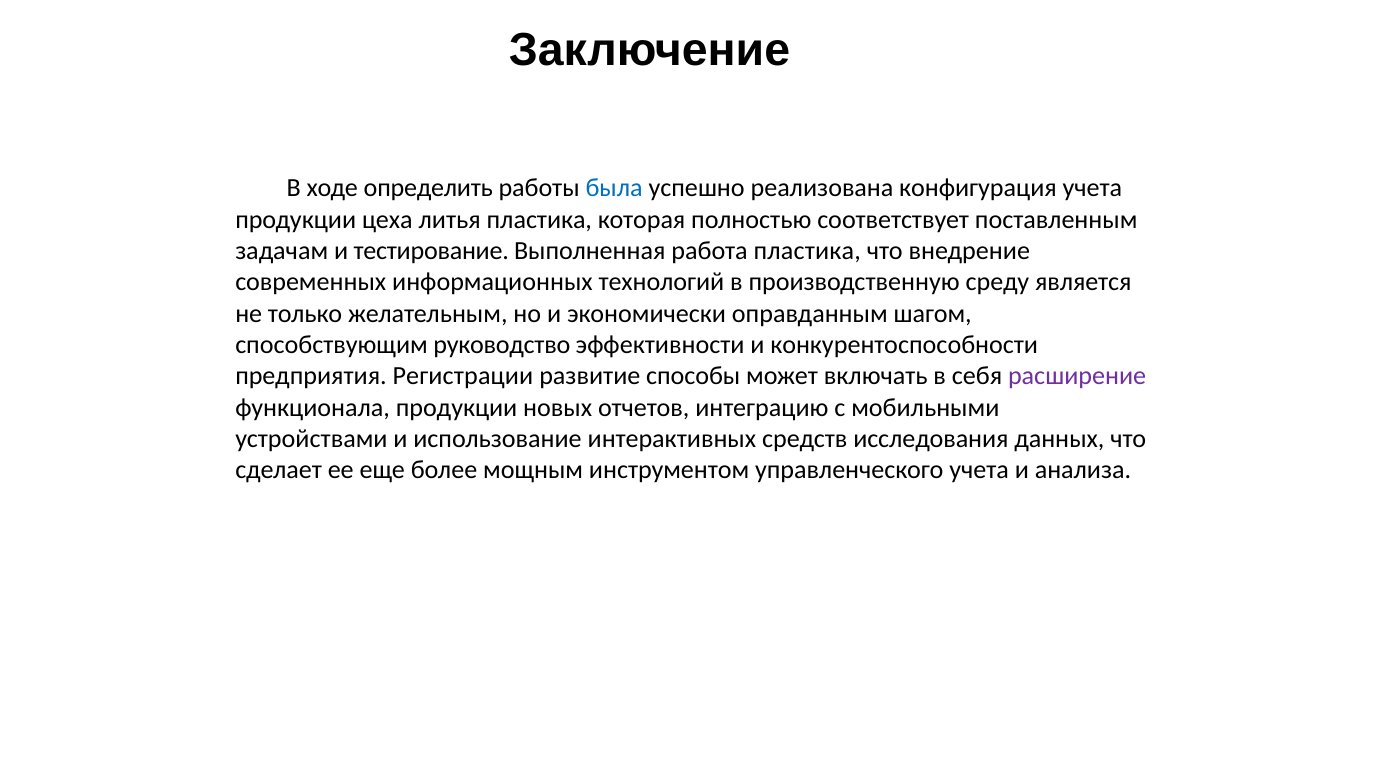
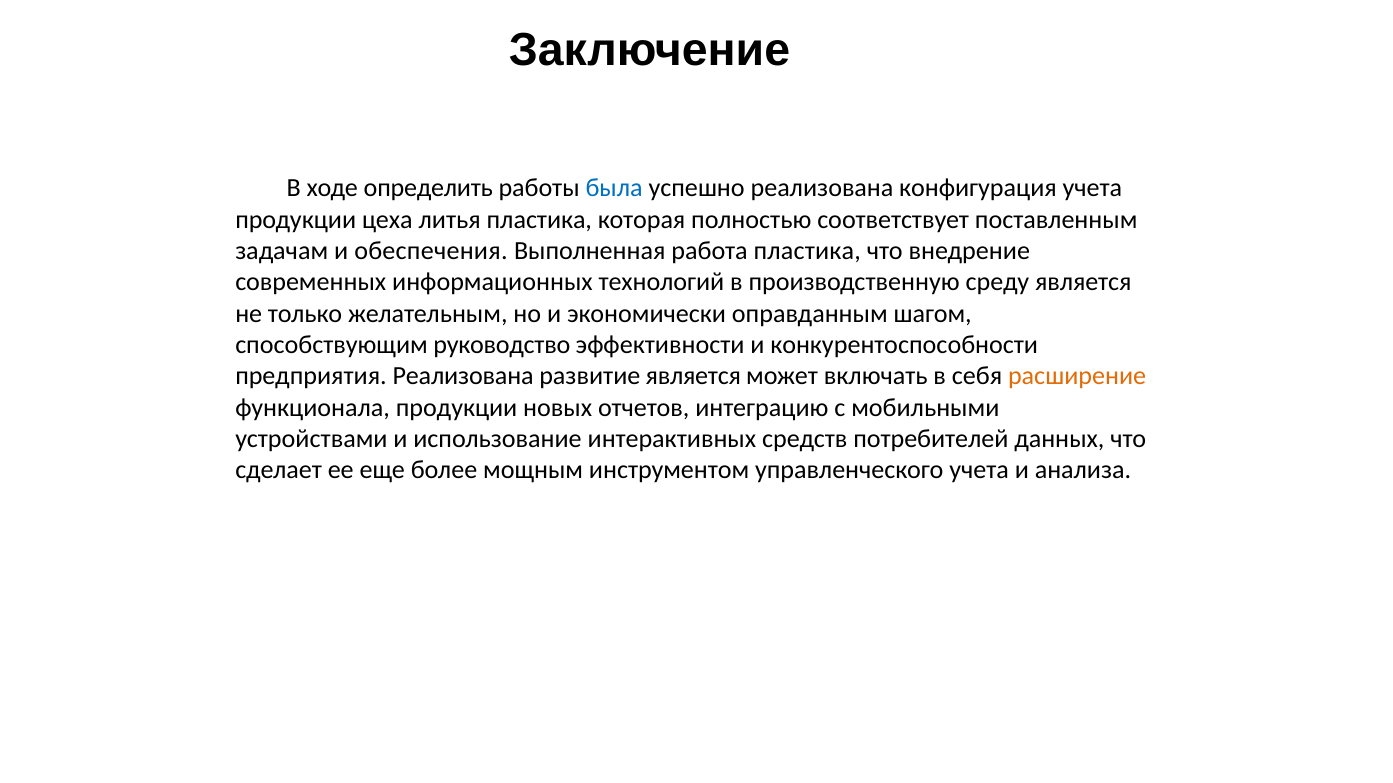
тестирование: тестирование -> обеспечения (431, 251)
предприятия Регистрации: Регистрации -> Реализована (463, 376)
развитие способы: способы -> является (693, 376)
расширение colour: purple -> orange (1077, 376)
исследования: исследования -> потребителей (931, 439)
